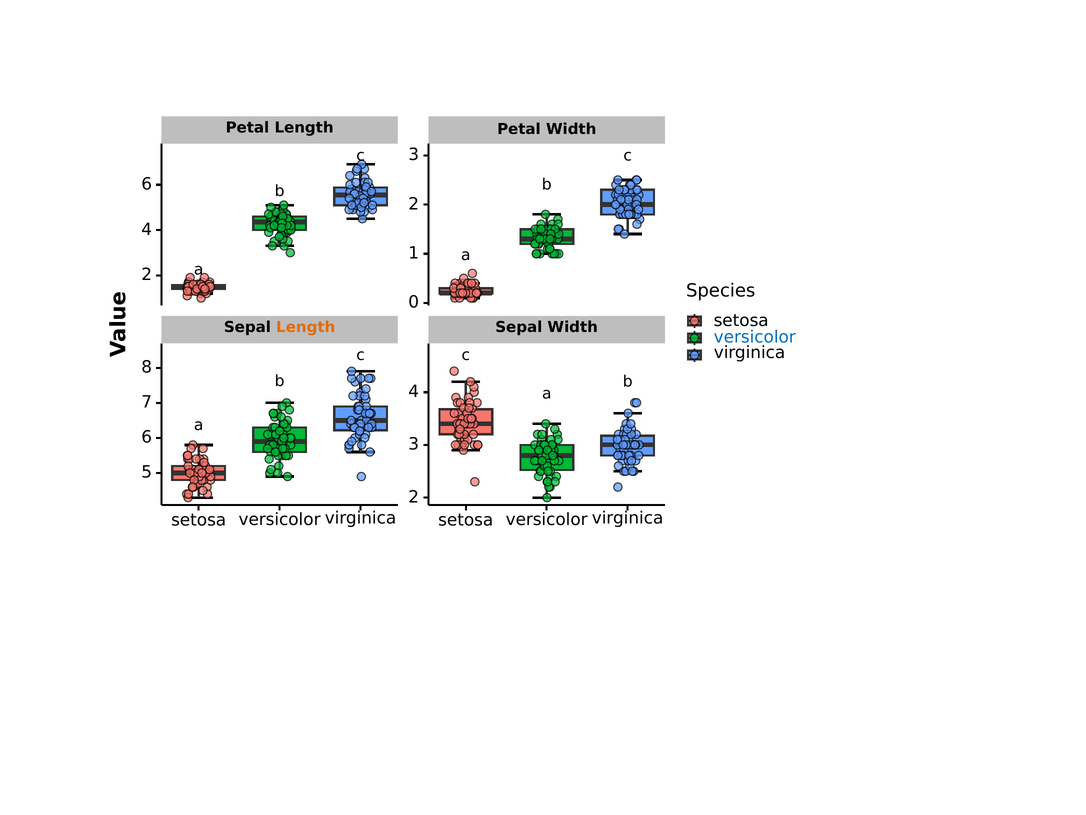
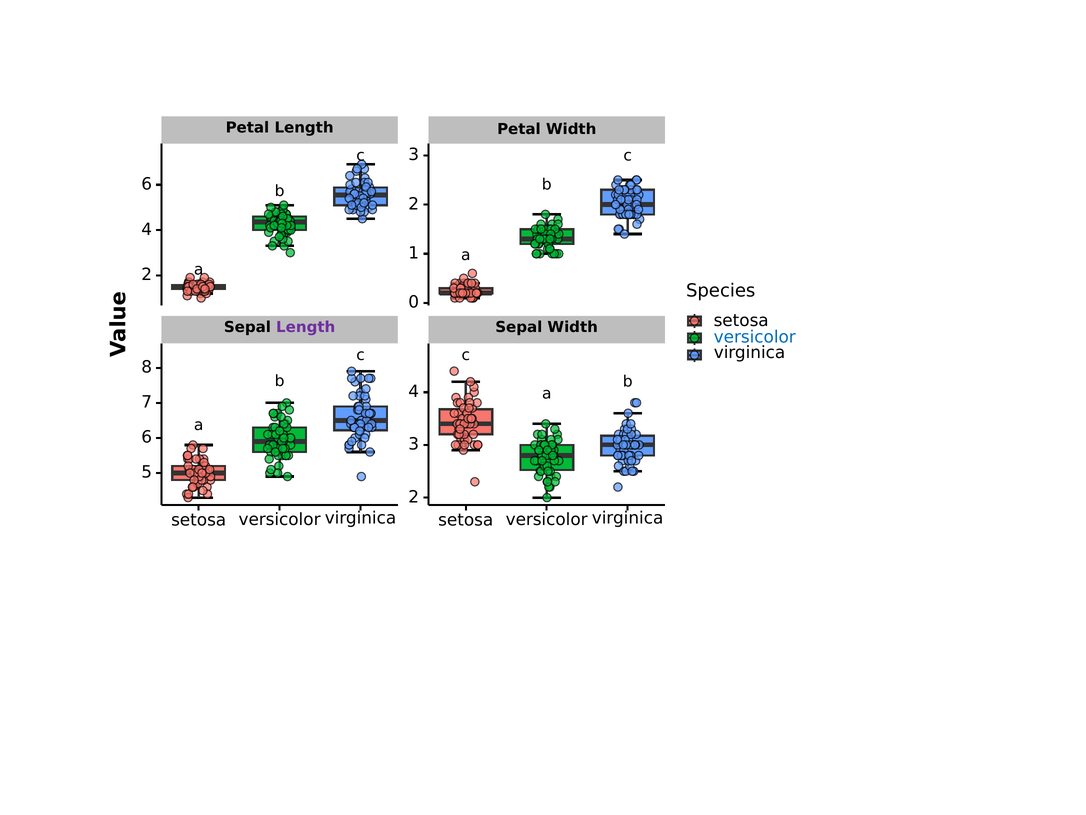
Length colour: orange -> purple (306, 327)
